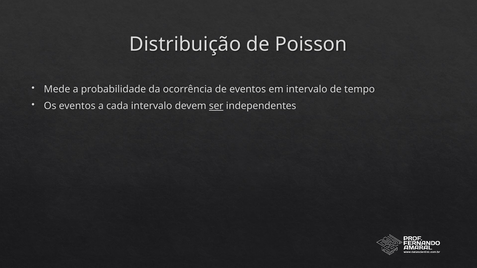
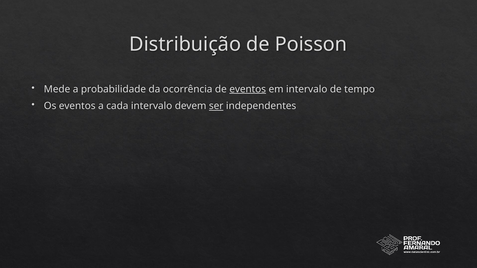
eventos underline: none -> present (248, 89)
